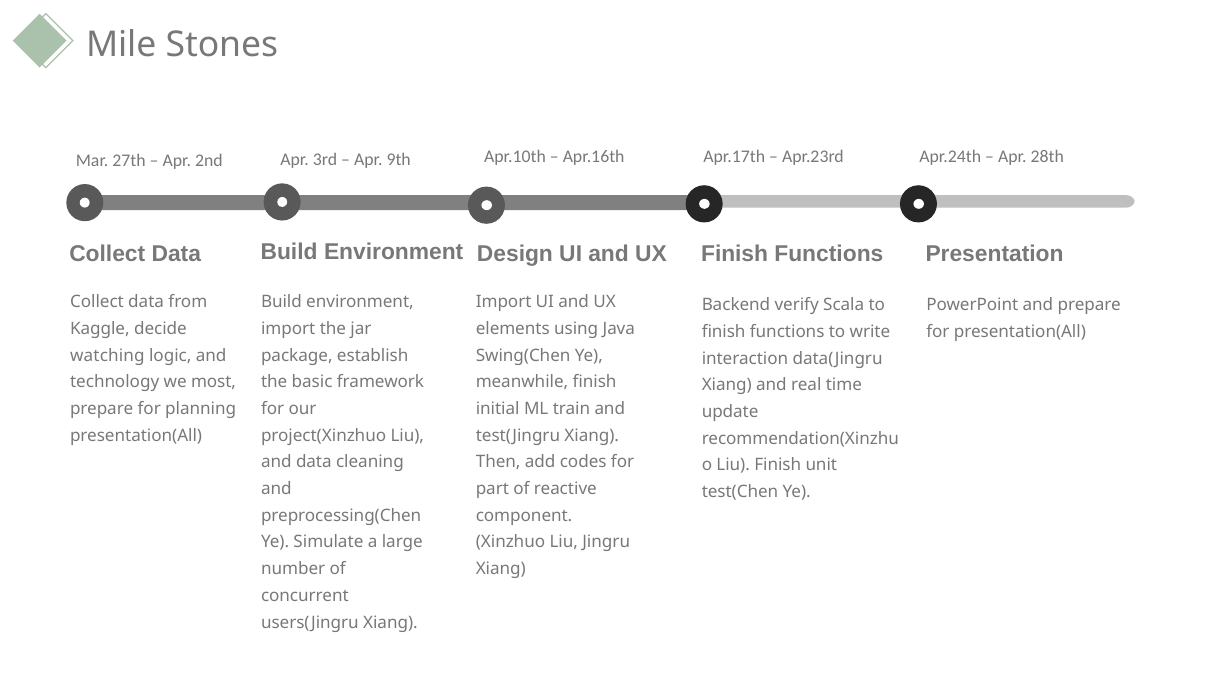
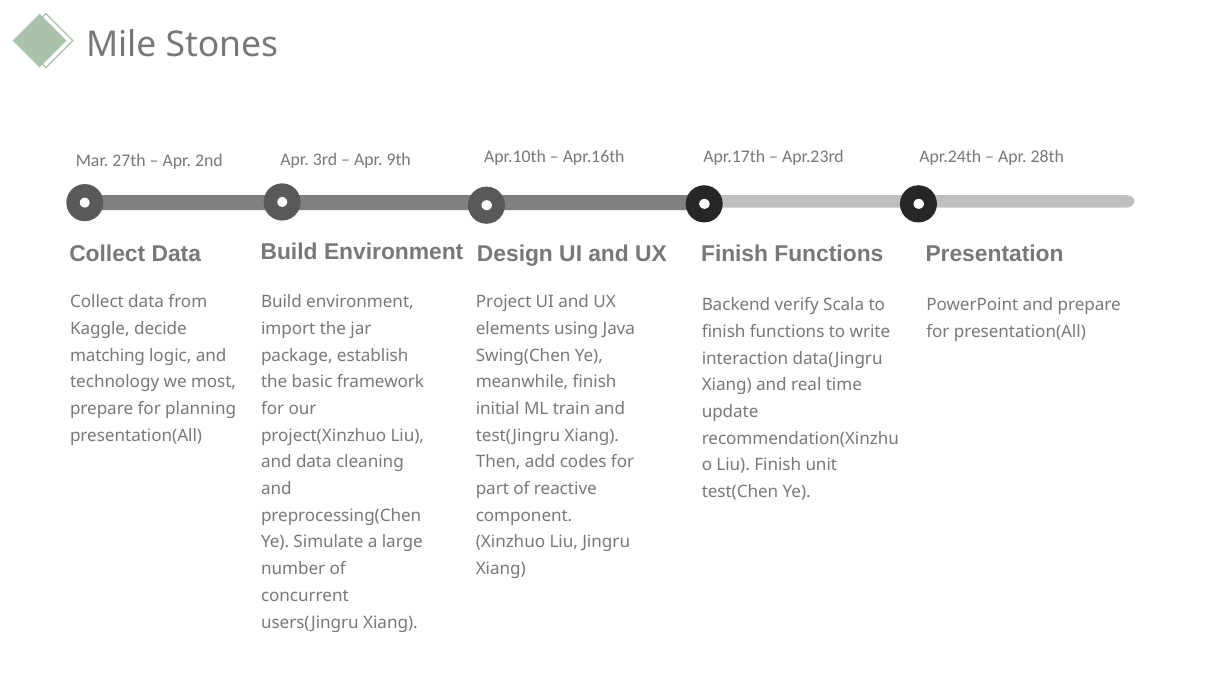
Import: Import -> Project (504, 302)
watching: watching -> matching (108, 355)
